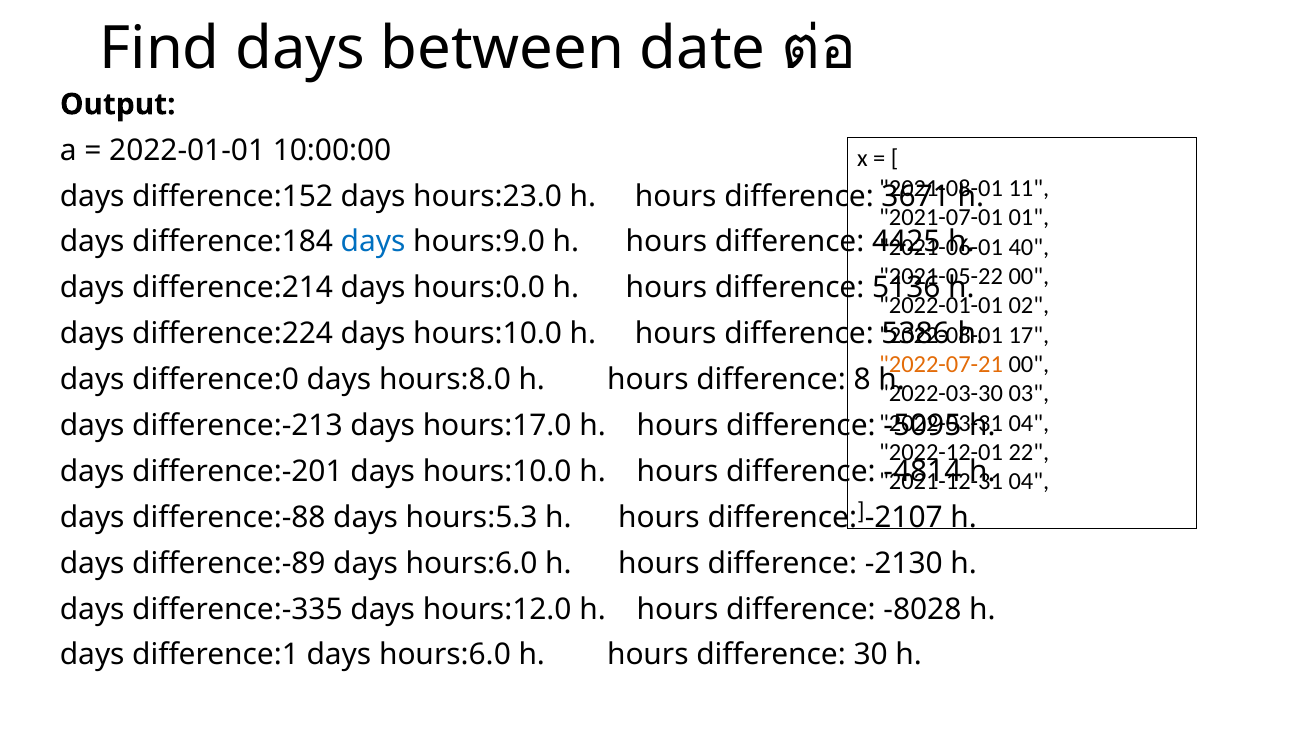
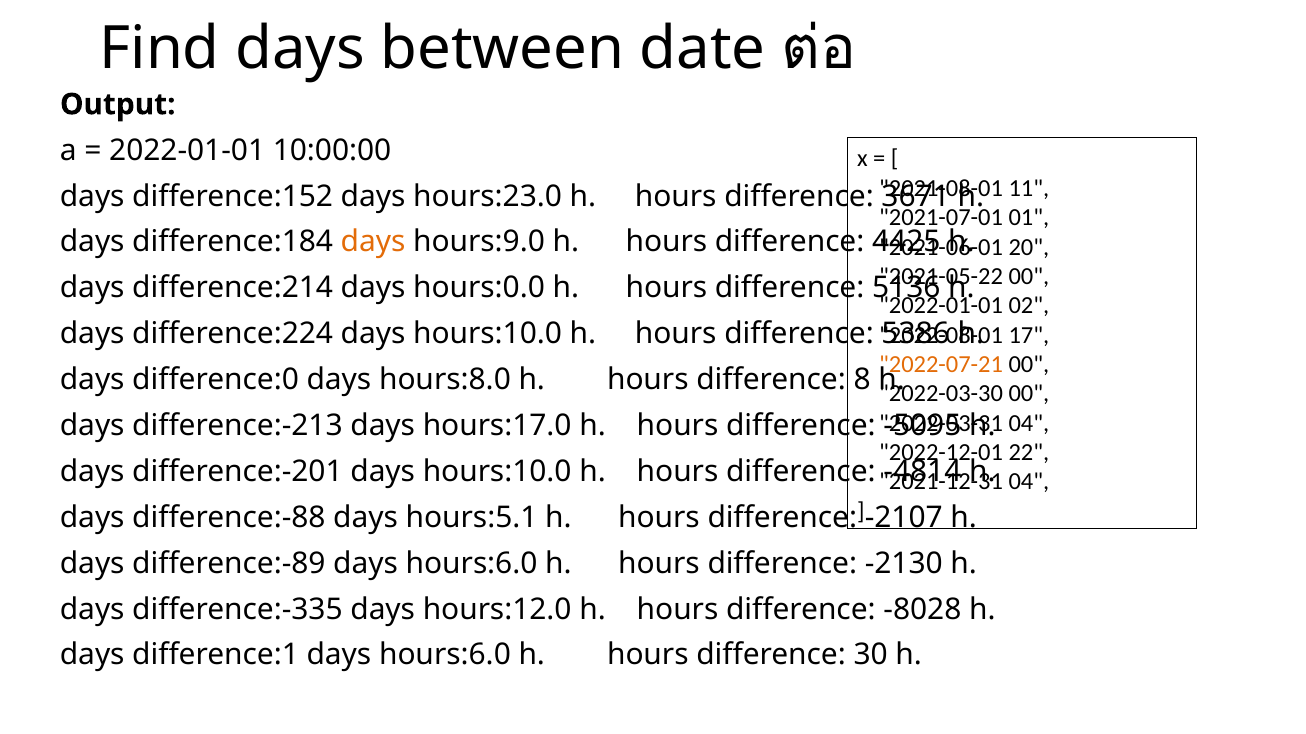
days colour: blue -> orange (373, 242)
40: 40 -> 20 (1029, 247)
03: 03 -> 00 (1029, 394)
hours:5.3: hours:5.3 -> hours:5.1 (472, 518)
